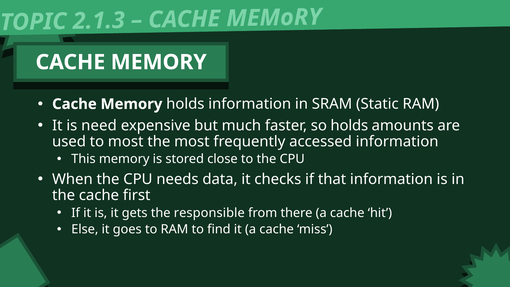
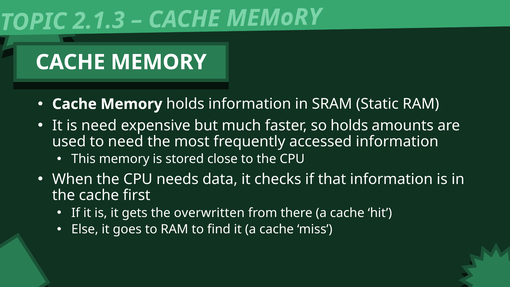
to most: most -> need (126, 141)
responsible: responsible -> overwritten (209, 213)
